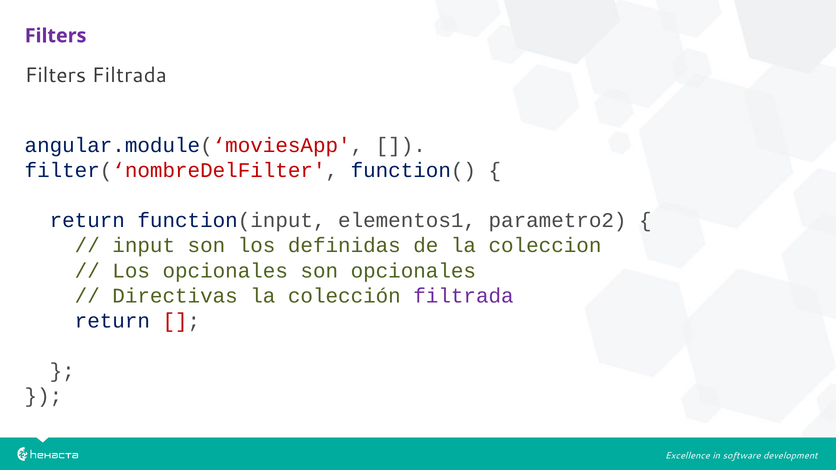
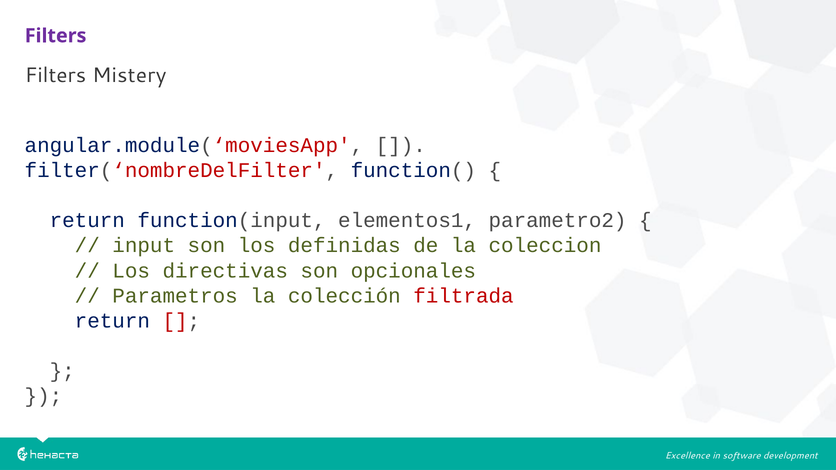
Filters Filtrada: Filtrada -> Mistery (129, 76)
Los opcionales: opcionales -> directivas (225, 271)
Directivas: Directivas -> Parametros (175, 296)
filtrada colour: purple -> red (463, 296)
